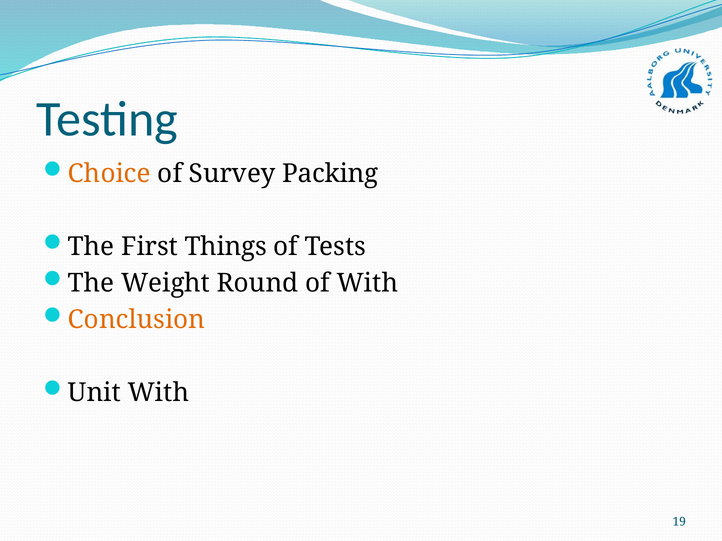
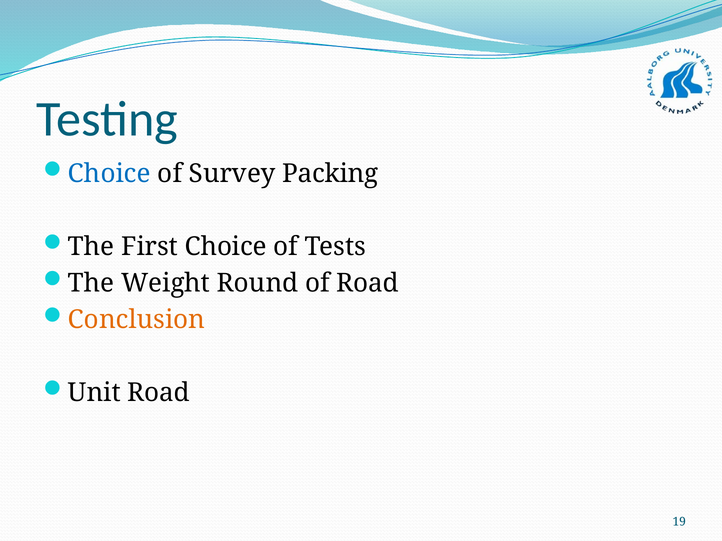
Choice colour: orange -> blue (109, 174)
First Things: Things -> Choice (226, 247)
of With: With -> Road (368, 284)
Unit With: With -> Road (159, 393)
